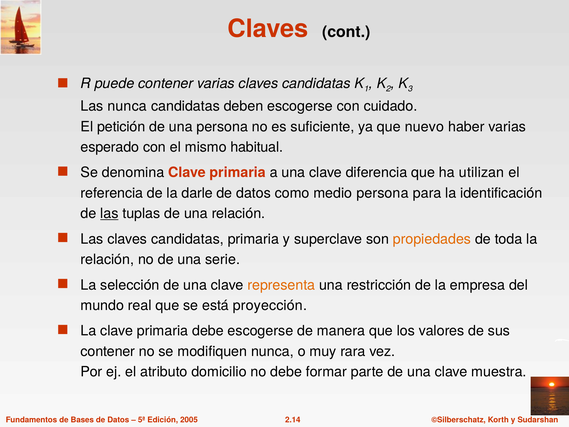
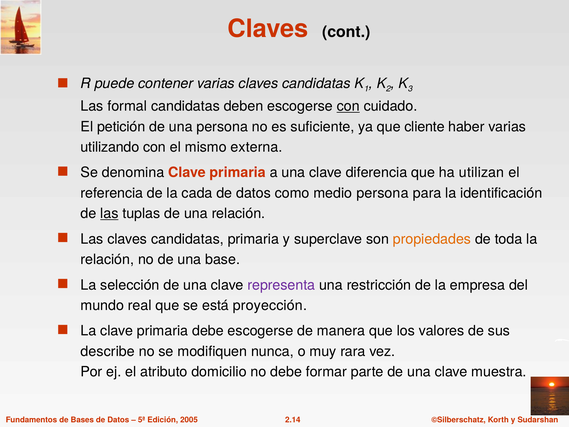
Las nunca: nunca -> formal (127, 106)
con underline: none -> present (348, 106)
nuevo: nuevo -> cliente (424, 127)
esperado: esperado -> utilizando (110, 147)
habitual: habitual -> externa (257, 147)
darle: darle -> cada (197, 193)
serie: serie -> base (223, 259)
representa colour: orange -> purple (281, 285)
contener: contener -> describe (108, 351)
